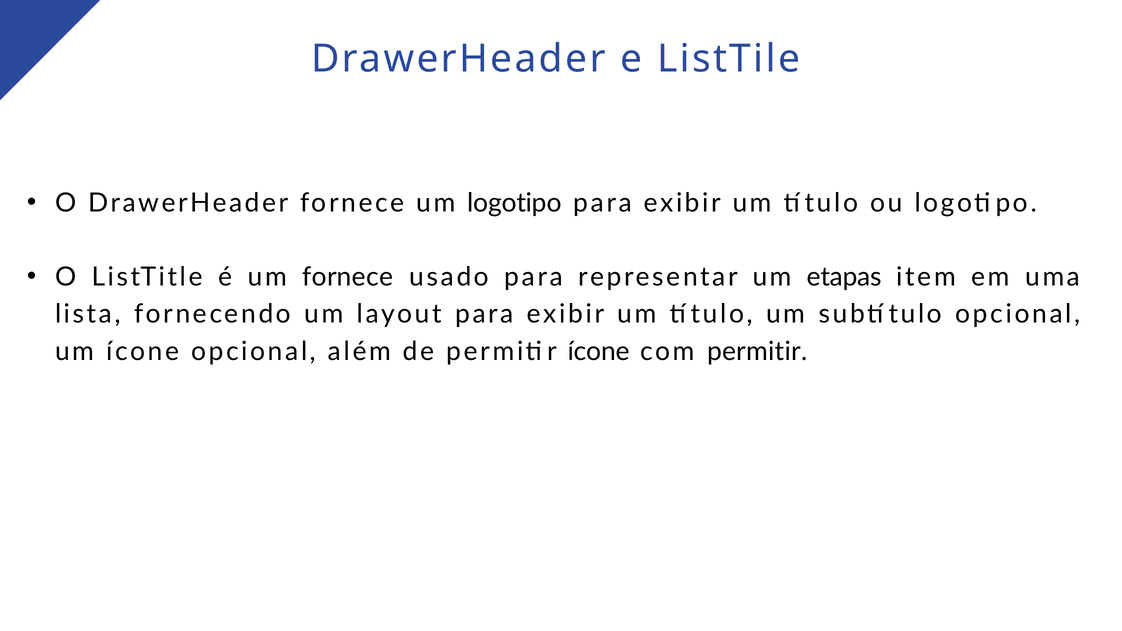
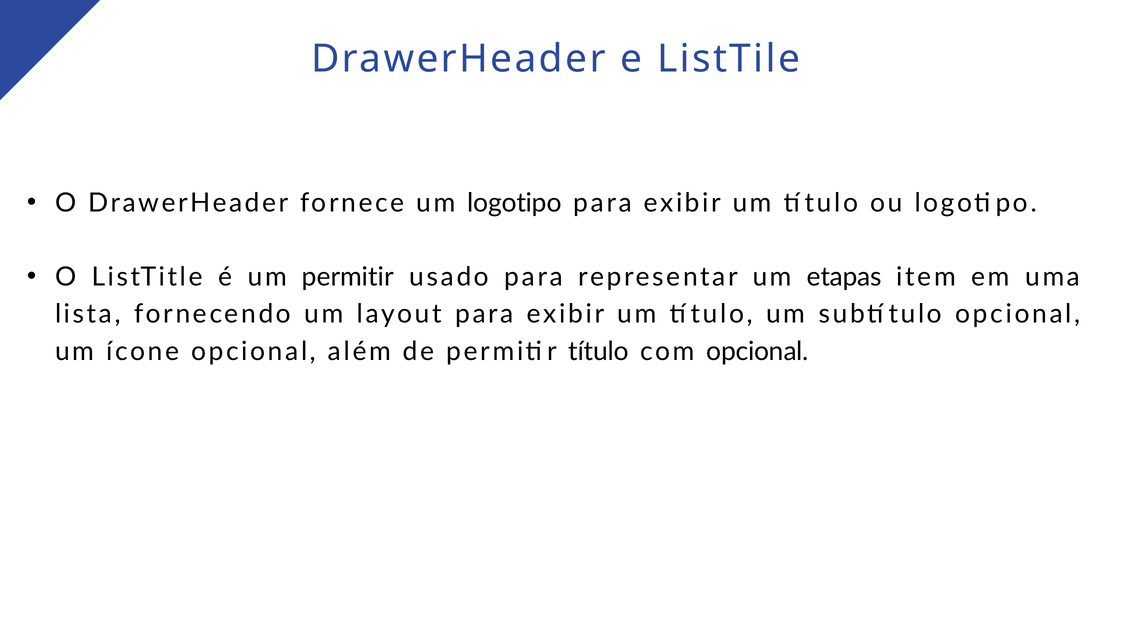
um fornece: fornece -> permitir (348, 277)
permitir ícone: ícone -> título (599, 351)
com permitir: permitir -> opcional (758, 351)
